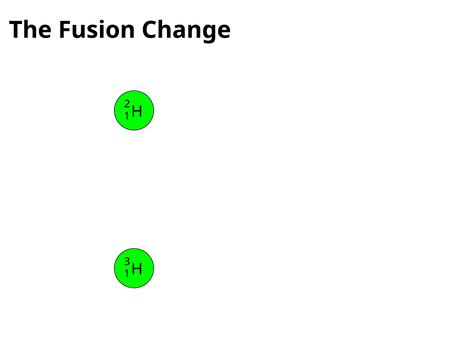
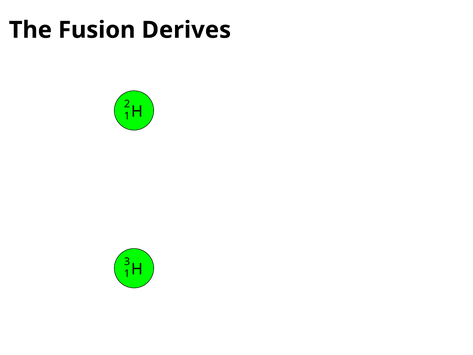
Change: Change -> Derives (186, 30)
